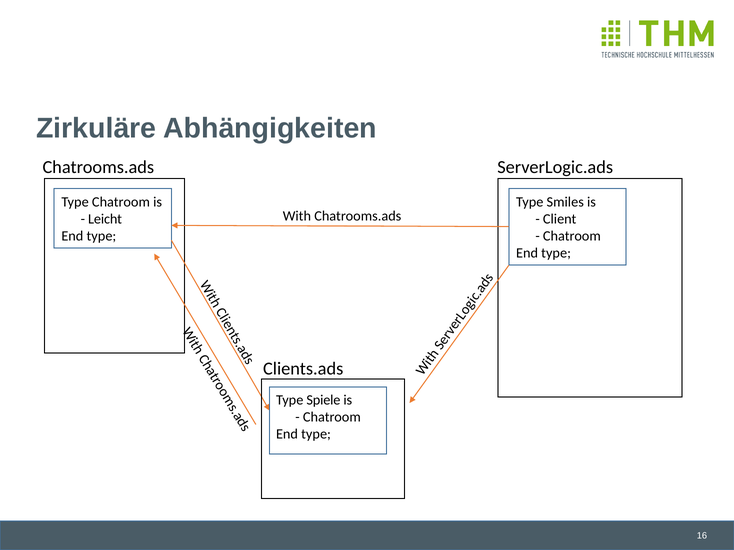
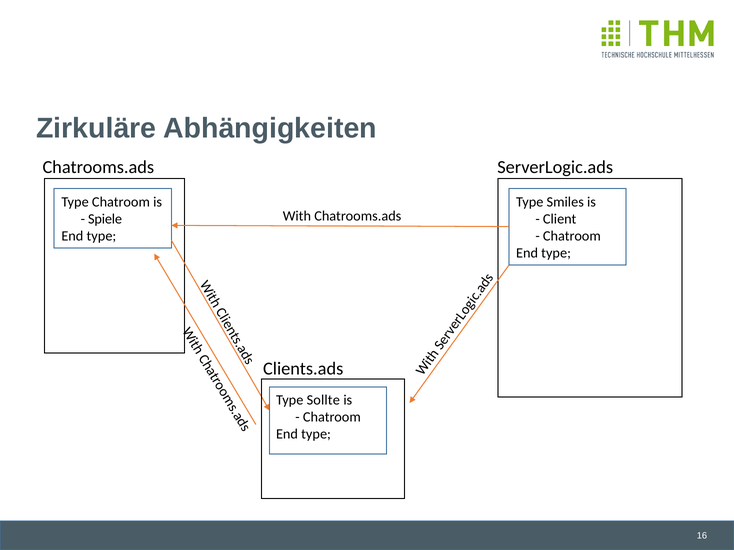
Leicht: Leicht -> Spiele (105, 219)
Spiele: Spiele -> Sollte (323, 400)
